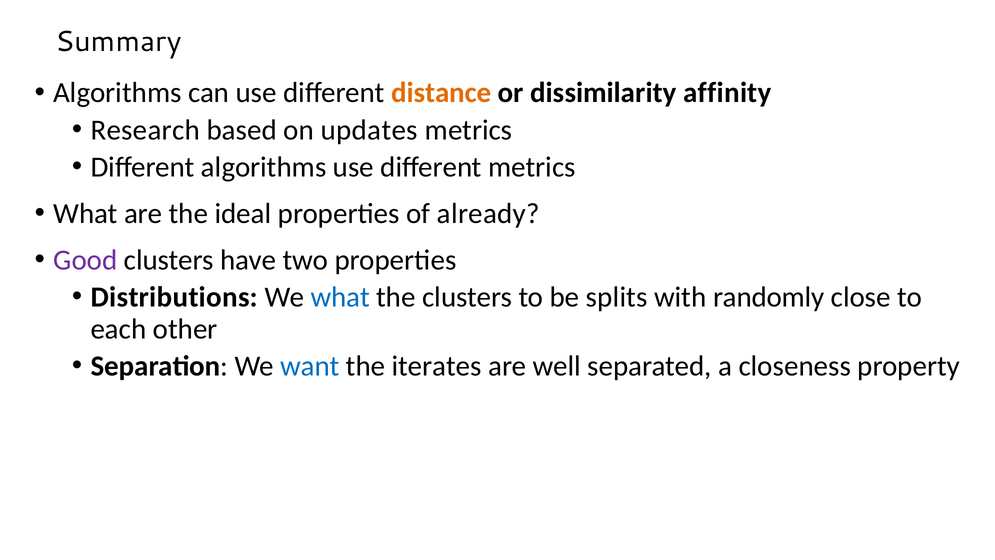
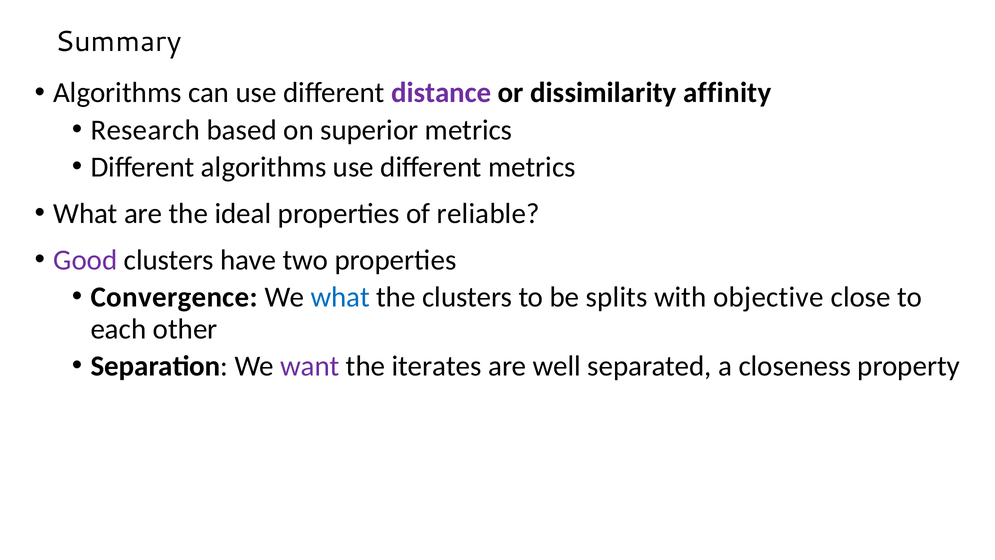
distance colour: orange -> purple (441, 93)
updates: updates -> superior (369, 130)
already: already -> reliable (488, 213)
Distributions: Distributions -> Convergence (174, 297)
randomly: randomly -> objective (768, 297)
want colour: blue -> purple (310, 366)
